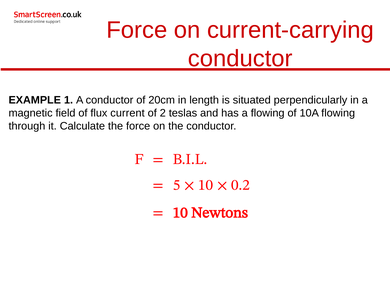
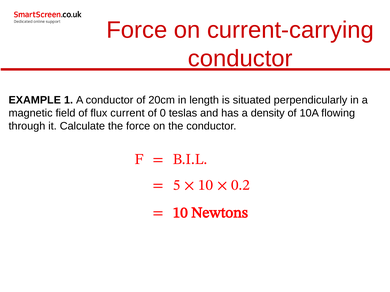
2: 2 -> 0 (163, 113)
a flowing: flowing -> density (268, 113)
